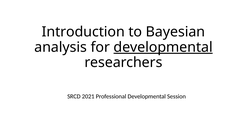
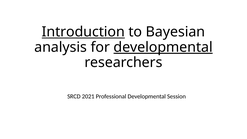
Introduction underline: none -> present (83, 32)
